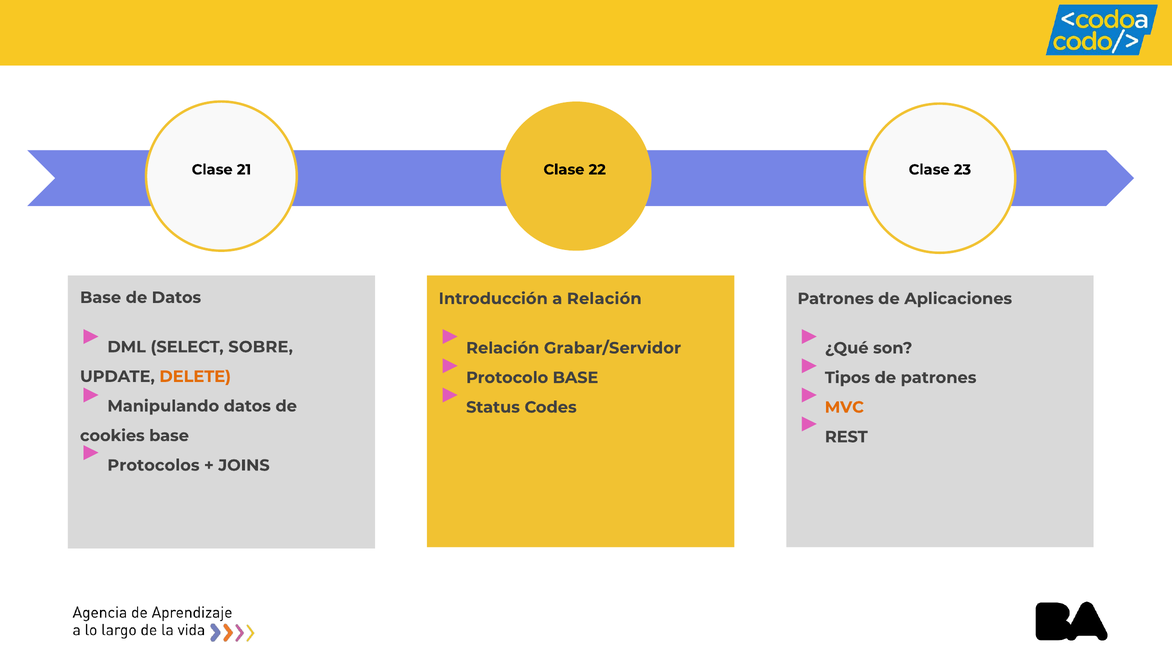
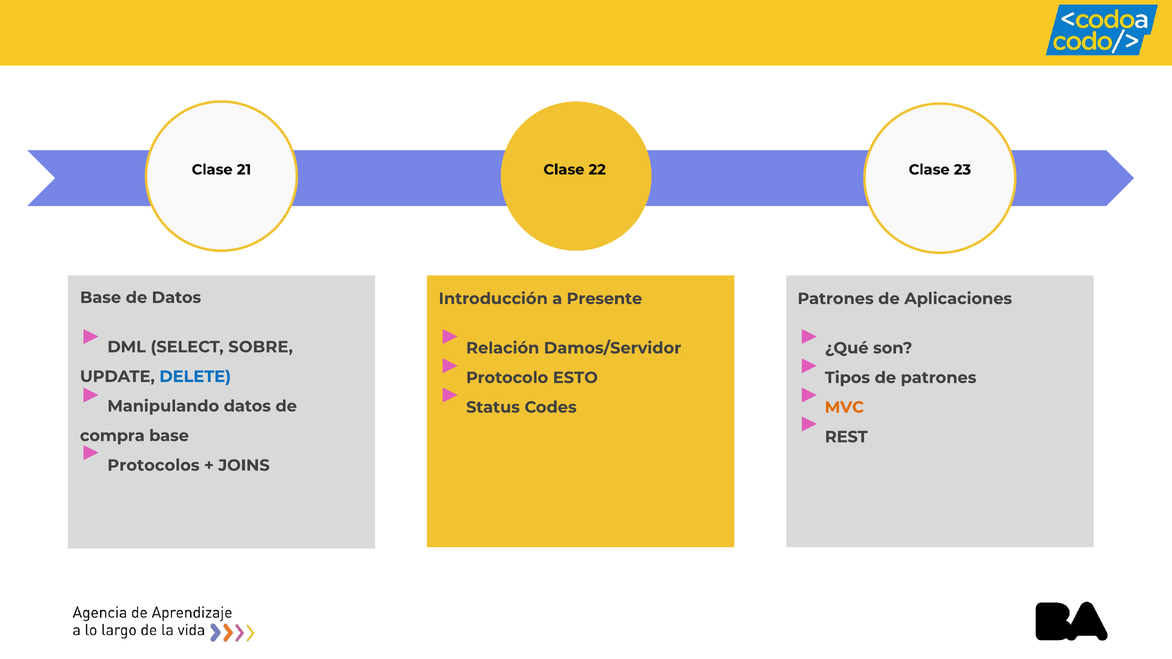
a Relación: Relación -> Presente (604, 299)
Grabar/Servidor: Grabar/Servidor -> Damos/Servidor (613, 348)
DELETE colour: orange -> blue (195, 377)
Protocolo BASE: BASE -> ESTO (575, 378)
cookies: cookies -> compra (112, 436)
